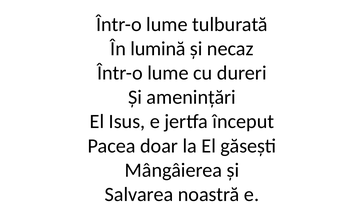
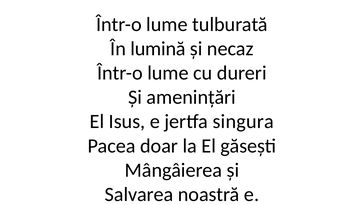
început: început -> singura (243, 121)
